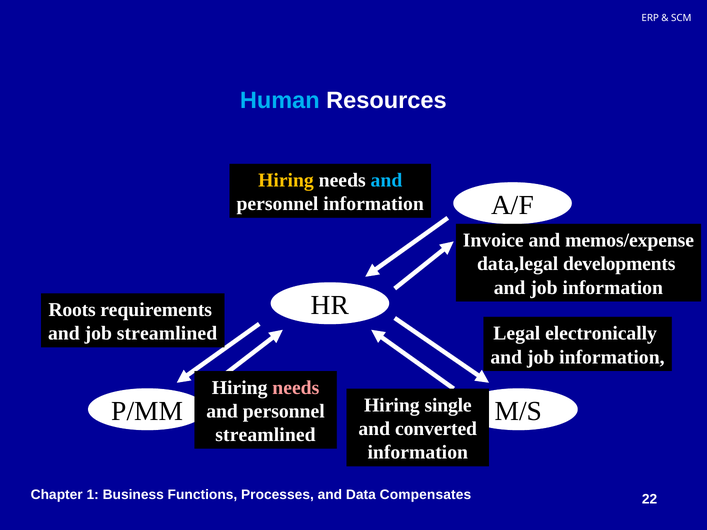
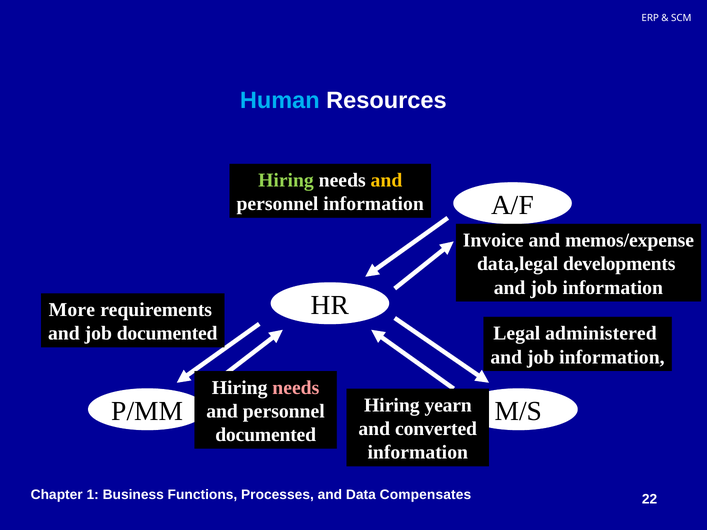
Hiring colour: yellow -> light green (286, 180)
and colour: light blue -> yellow (386, 180)
Roots: Roots -> More (72, 310)
job streamlined: streamlined -> documented (167, 334)
electronically: electronically -> administered (601, 334)
single: single -> yearn (448, 406)
streamlined: streamlined -> documented (266, 435)
